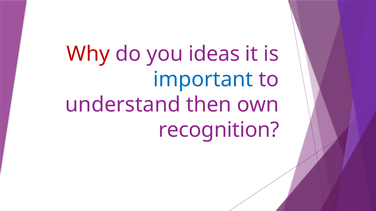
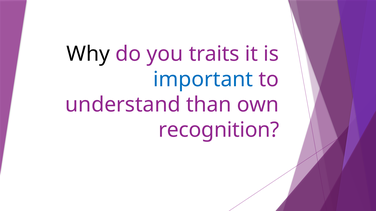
Why colour: red -> black (88, 54)
ideas: ideas -> traits (214, 54)
then: then -> than (209, 105)
